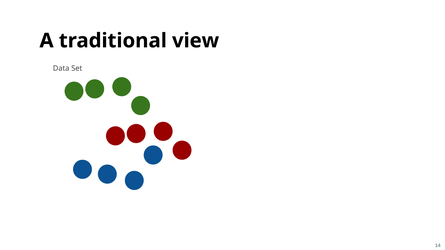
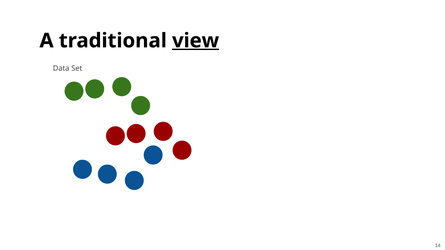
view underline: none -> present (196, 41)
